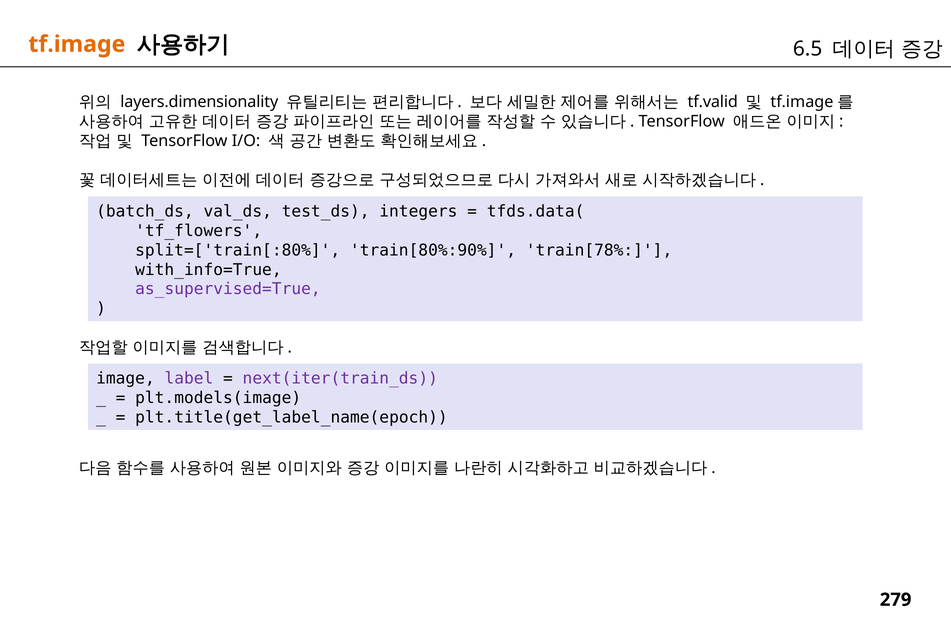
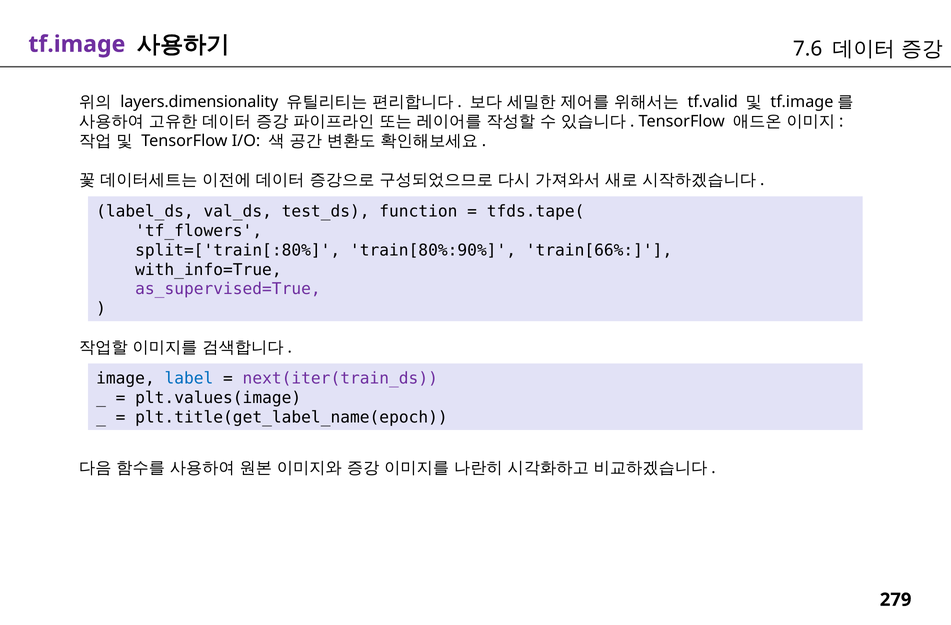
tf.image colour: orange -> purple (77, 44)
6.5: 6.5 -> 7.6 (808, 49)
batch_ds: batch_ds -> label_ds (145, 211)
integers: integers -> function (418, 211)
tfds.data(: tfds.data( -> tfds.tape( (536, 211)
train[78%: train[78% -> train[66% (599, 250)
label colour: purple -> blue (189, 378)
plt.models(image: plt.models(image -> plt.values(image (218, 398)
